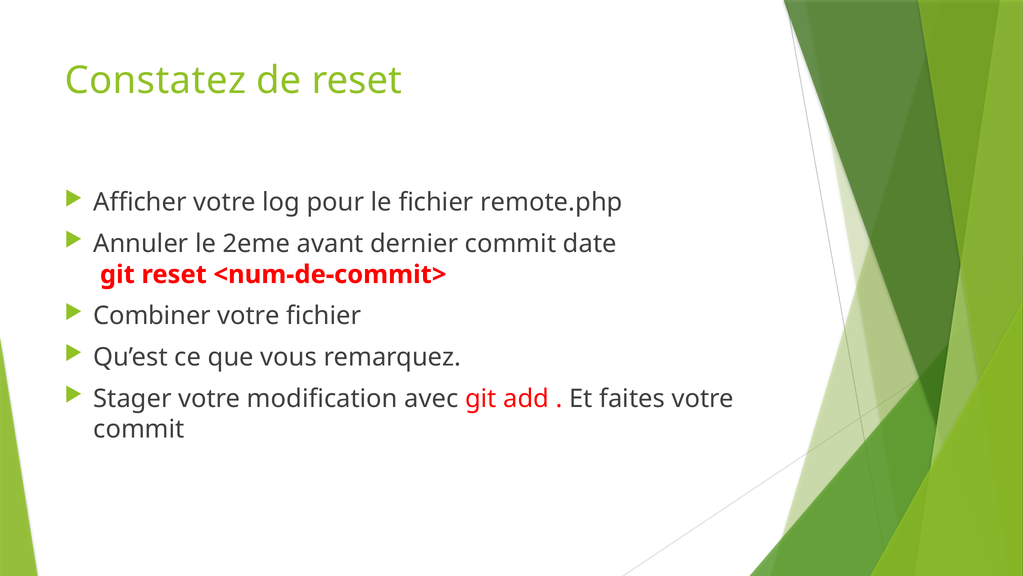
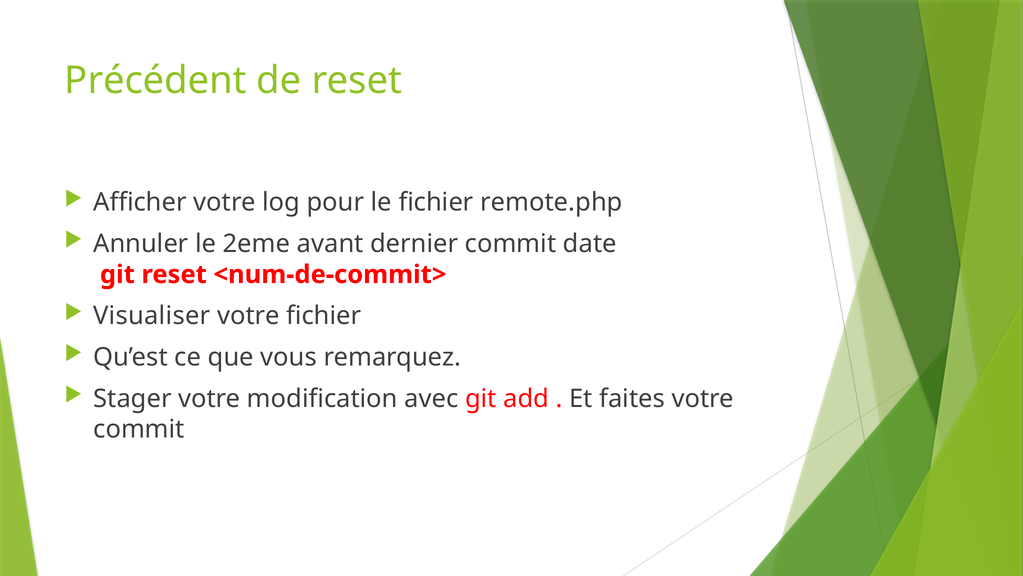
Constatez: Constatez -> Précédent (156, 81)
Combiner: Combiner -> Visualiser (152, 316)
